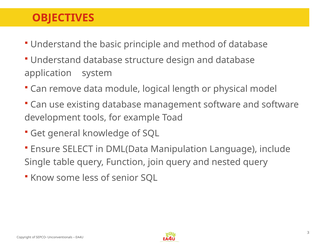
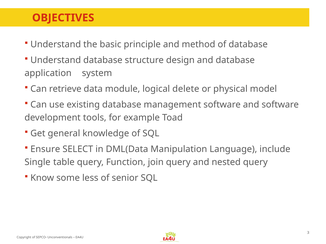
remove: remove -> retrieve (65, 89)
length: length -> delete (186, 89)
